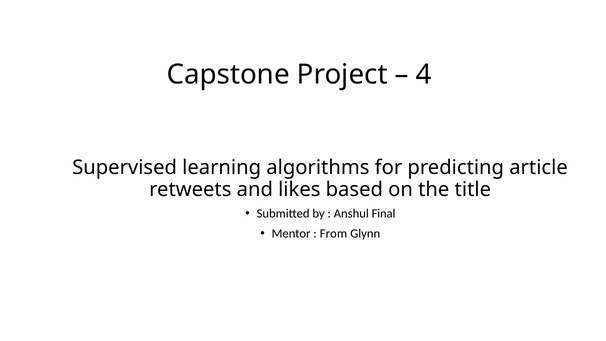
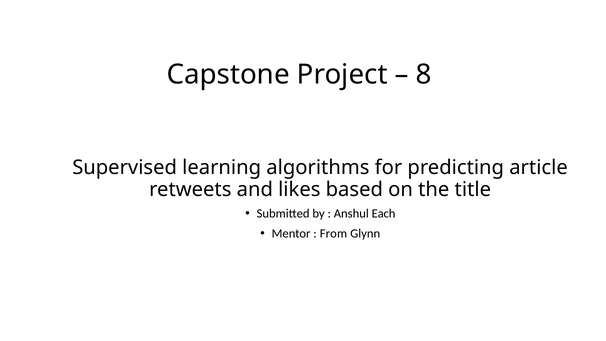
4: 4 -> 8 (424, 75)
Final: Final -> Each (384, 213)
